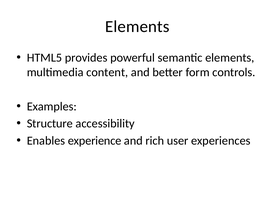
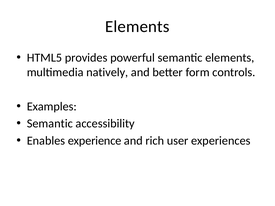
content: content -> natively (107, 72)
Structure: Structure -> Semantic (50, 124)
